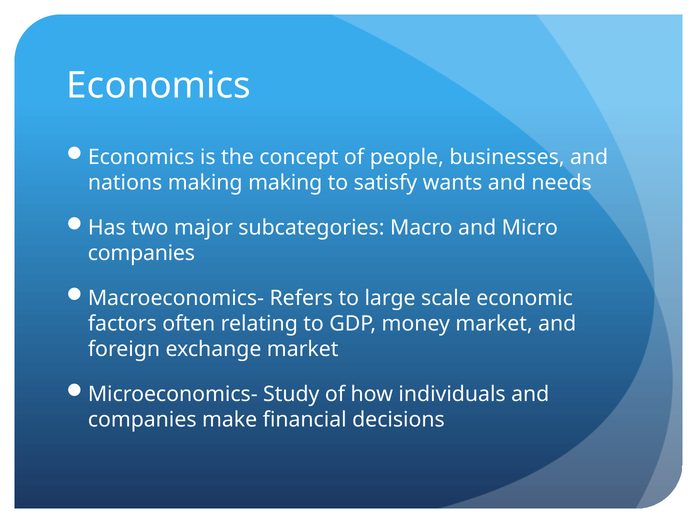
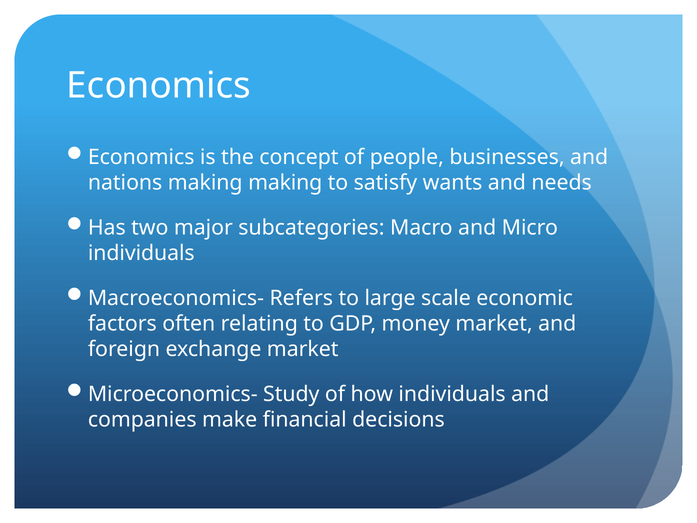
companies: companies -> individuals (141, 253)
